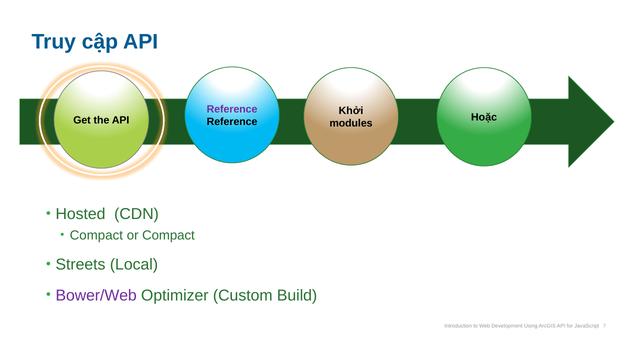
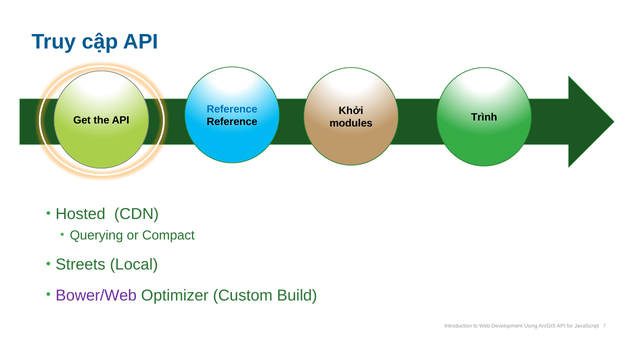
Reference colour: purple -> blue (232, 109)
Hoặc: Hoặc -> Trình (484, 118)
Compact: Compact -> Querying (96, 235)
